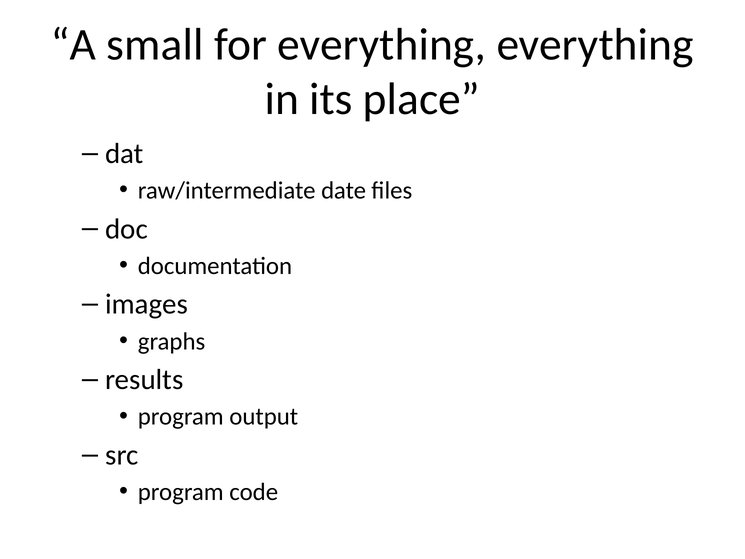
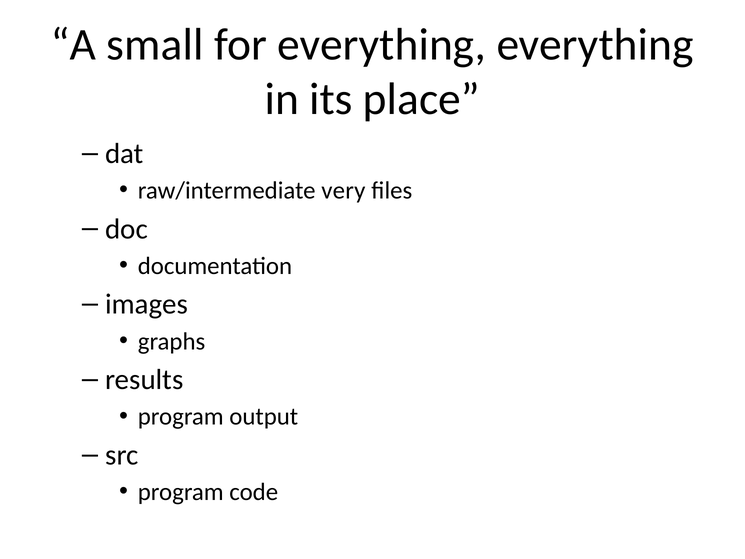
date: date -> very (343, 190)
